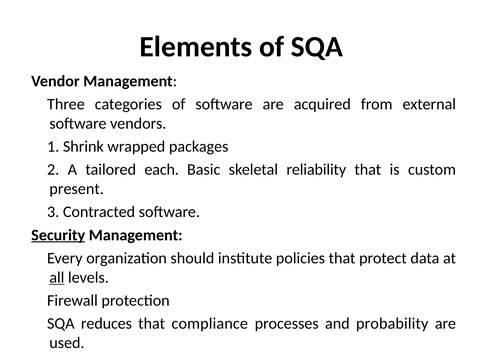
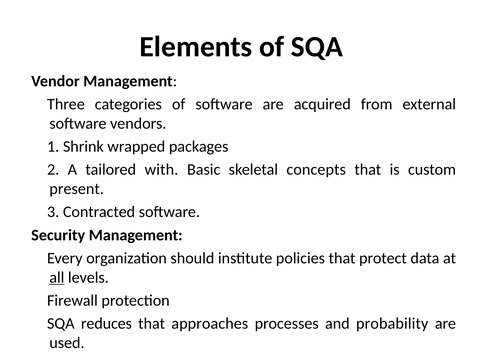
each: each -> with (162, 170)
reliability: reliability -> concepts (316, 170)
Security underline: present -> none (58, 235)
compliance: compliance -> approaches (210, 324)
